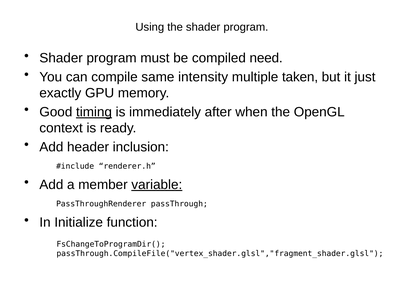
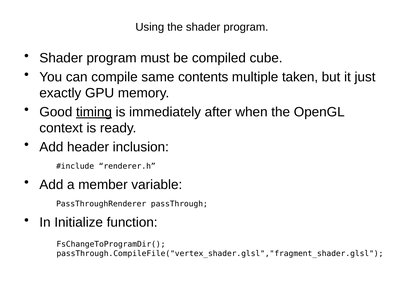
need: need -> cube (266, 58)
intensity: intensity -> contents (203, 77)
variable underline: present -> none (157, 185)
